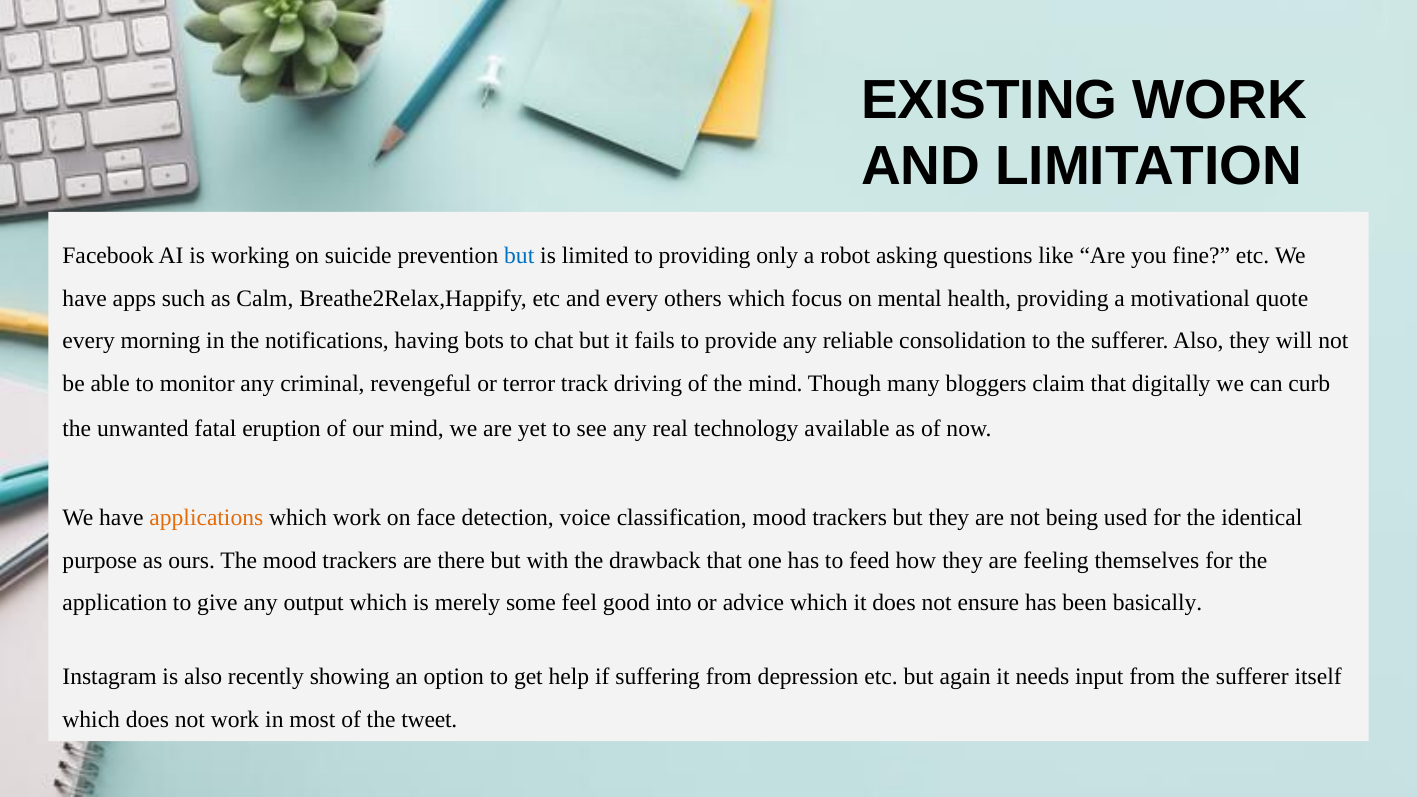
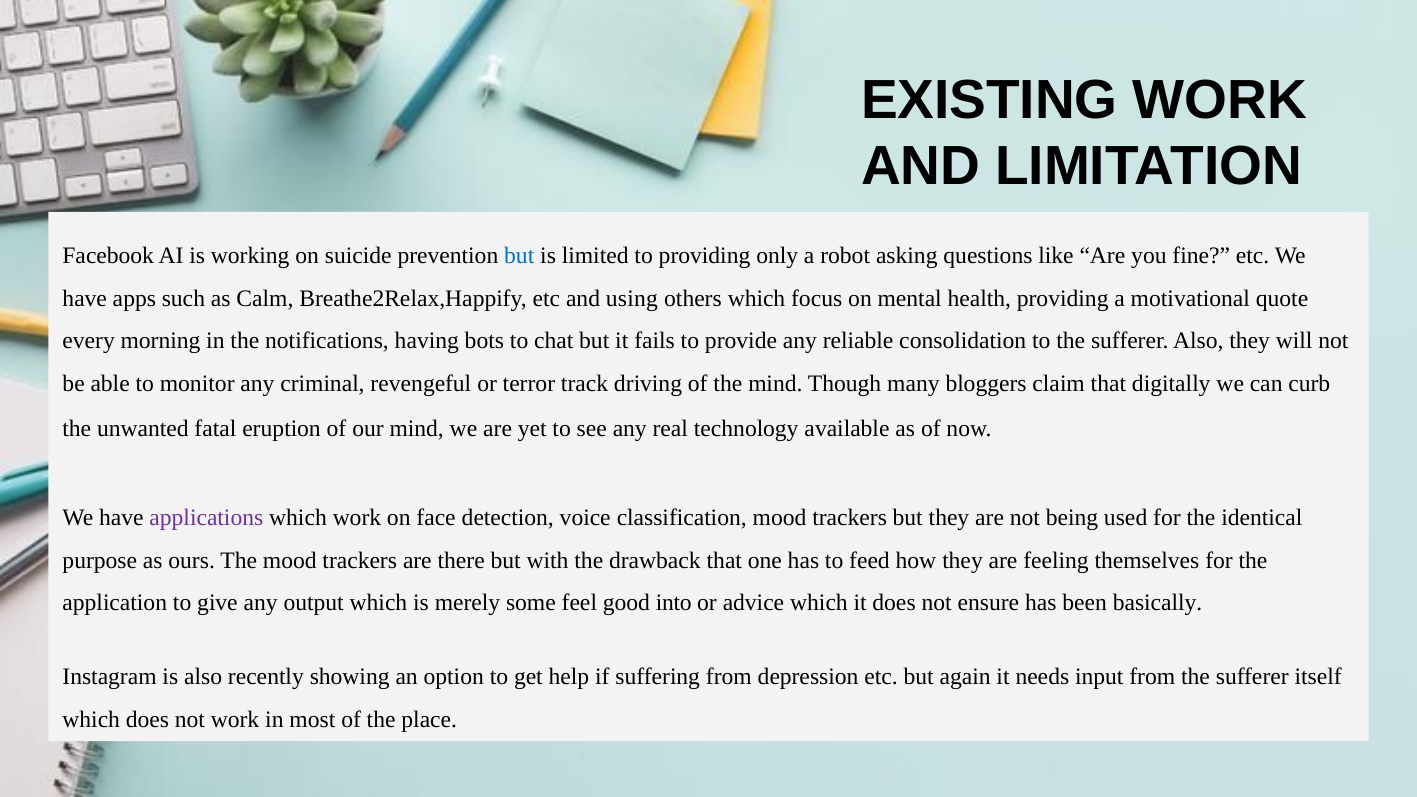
and every: every -> using (632, 298)
applications colour: orange -> purple (206, 518)
tweet: tweet -> place (429, 720)
